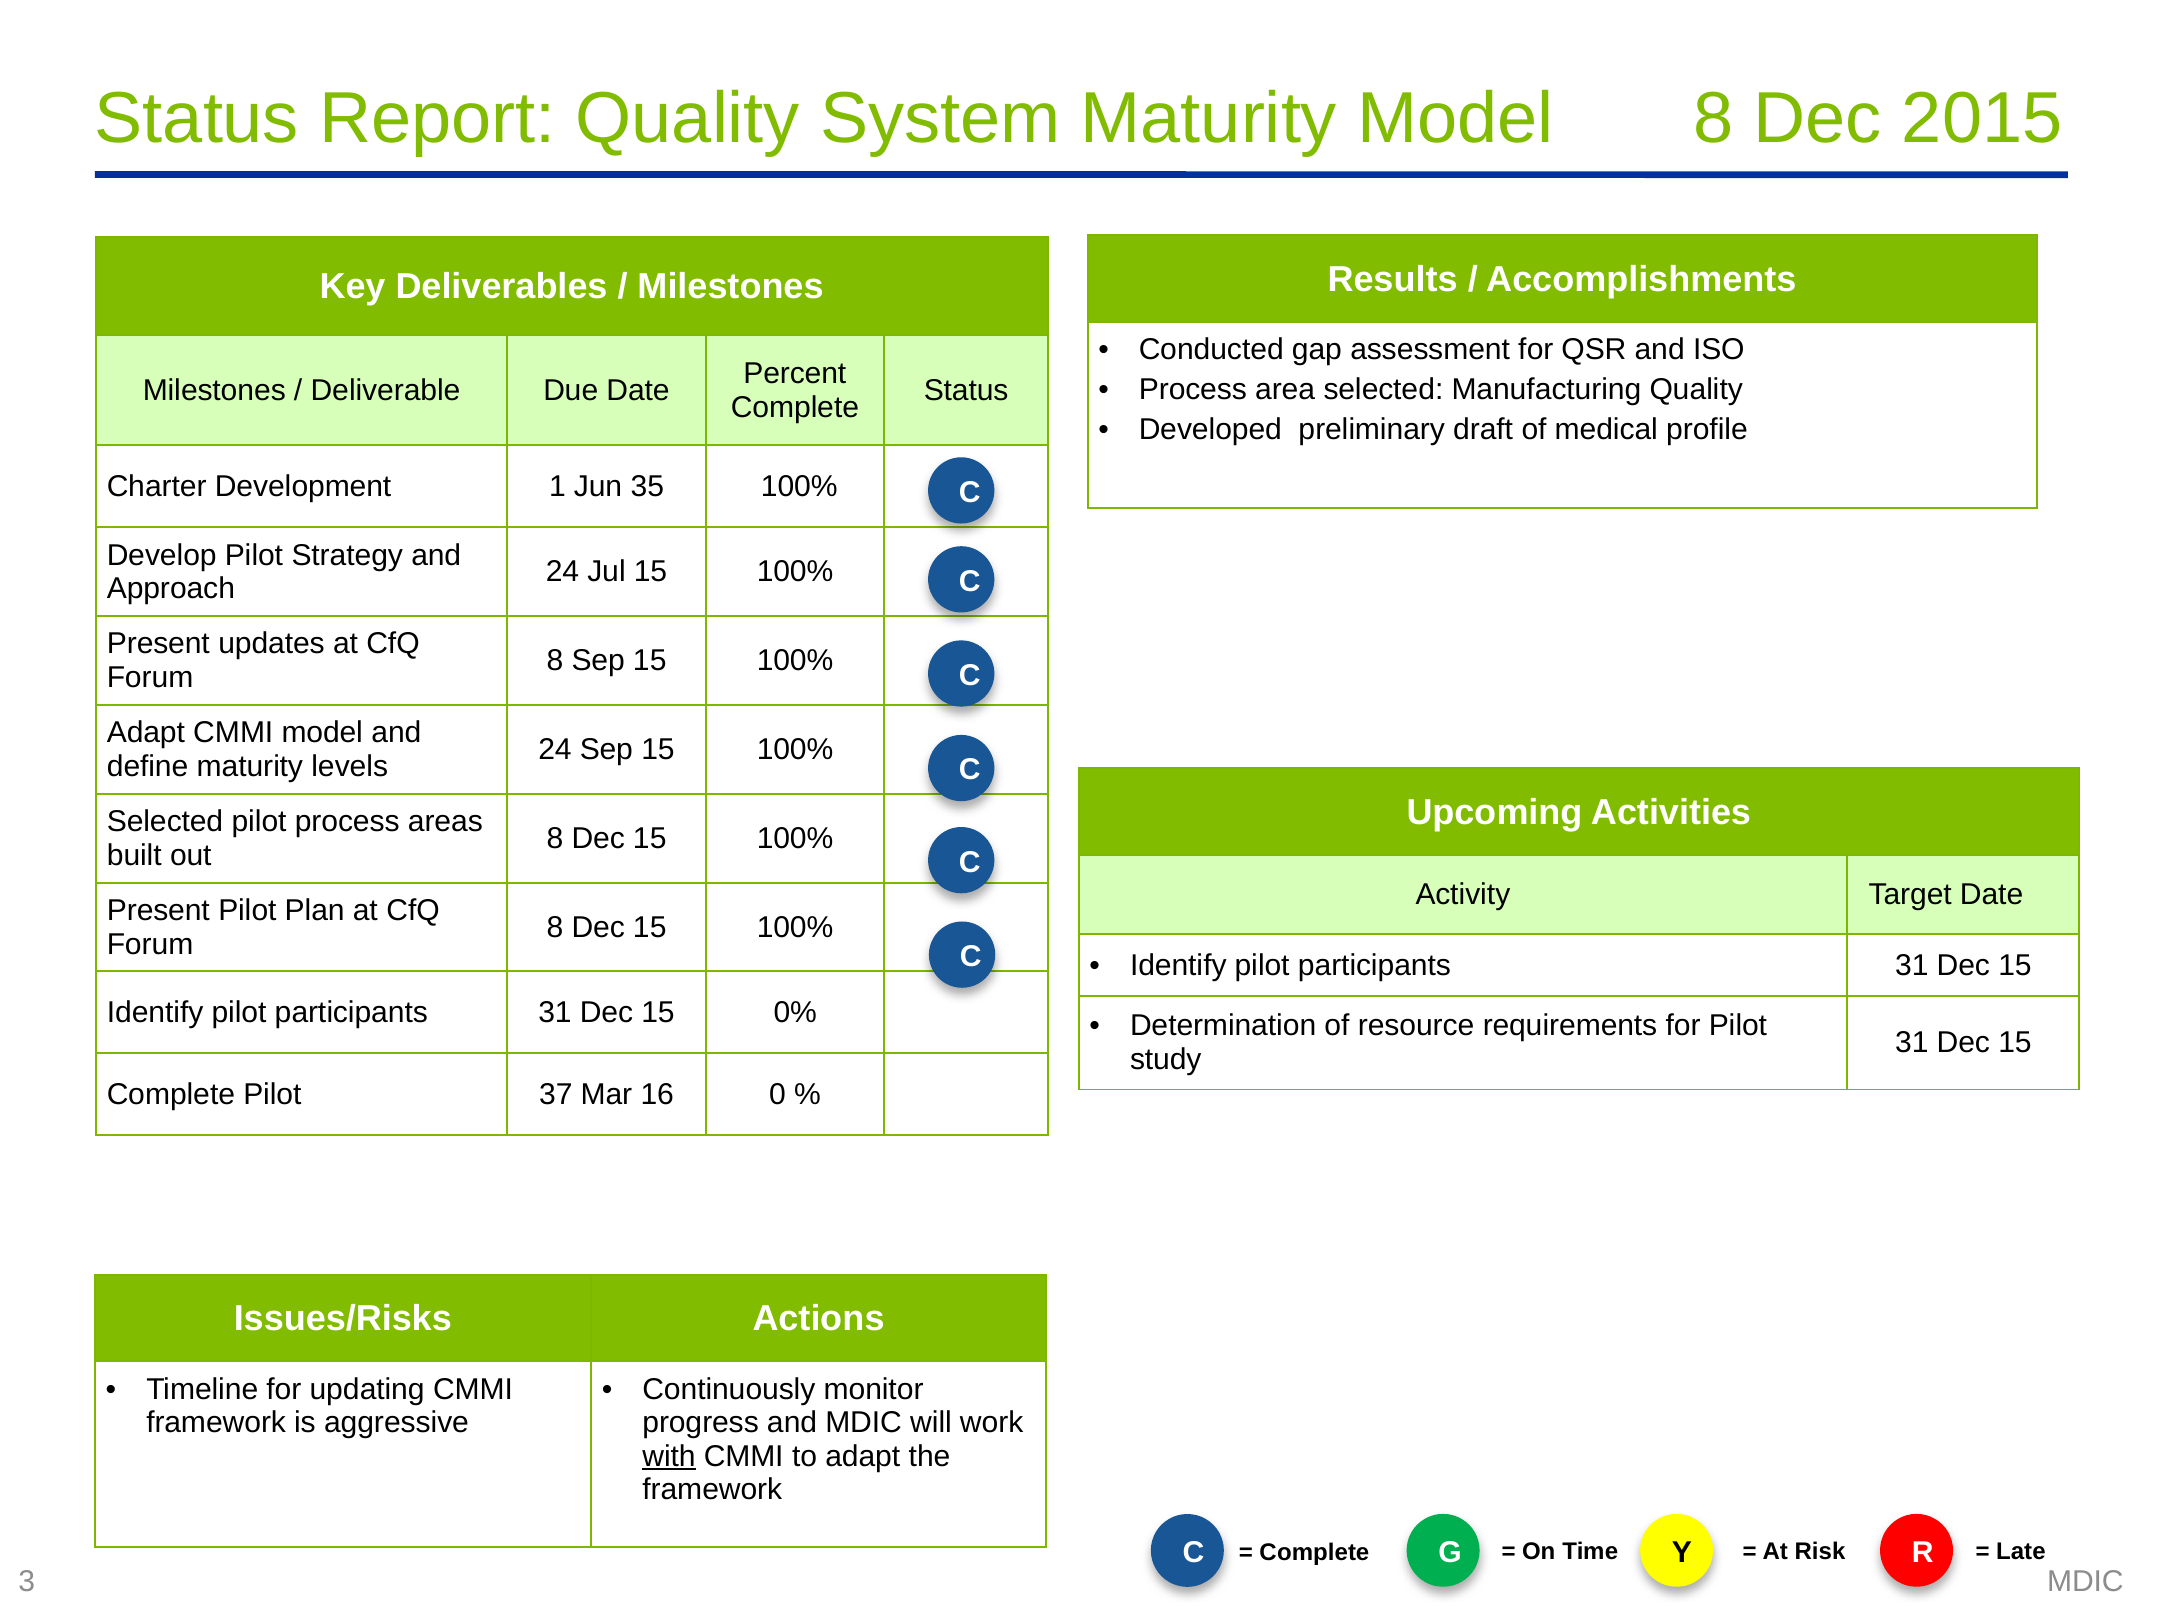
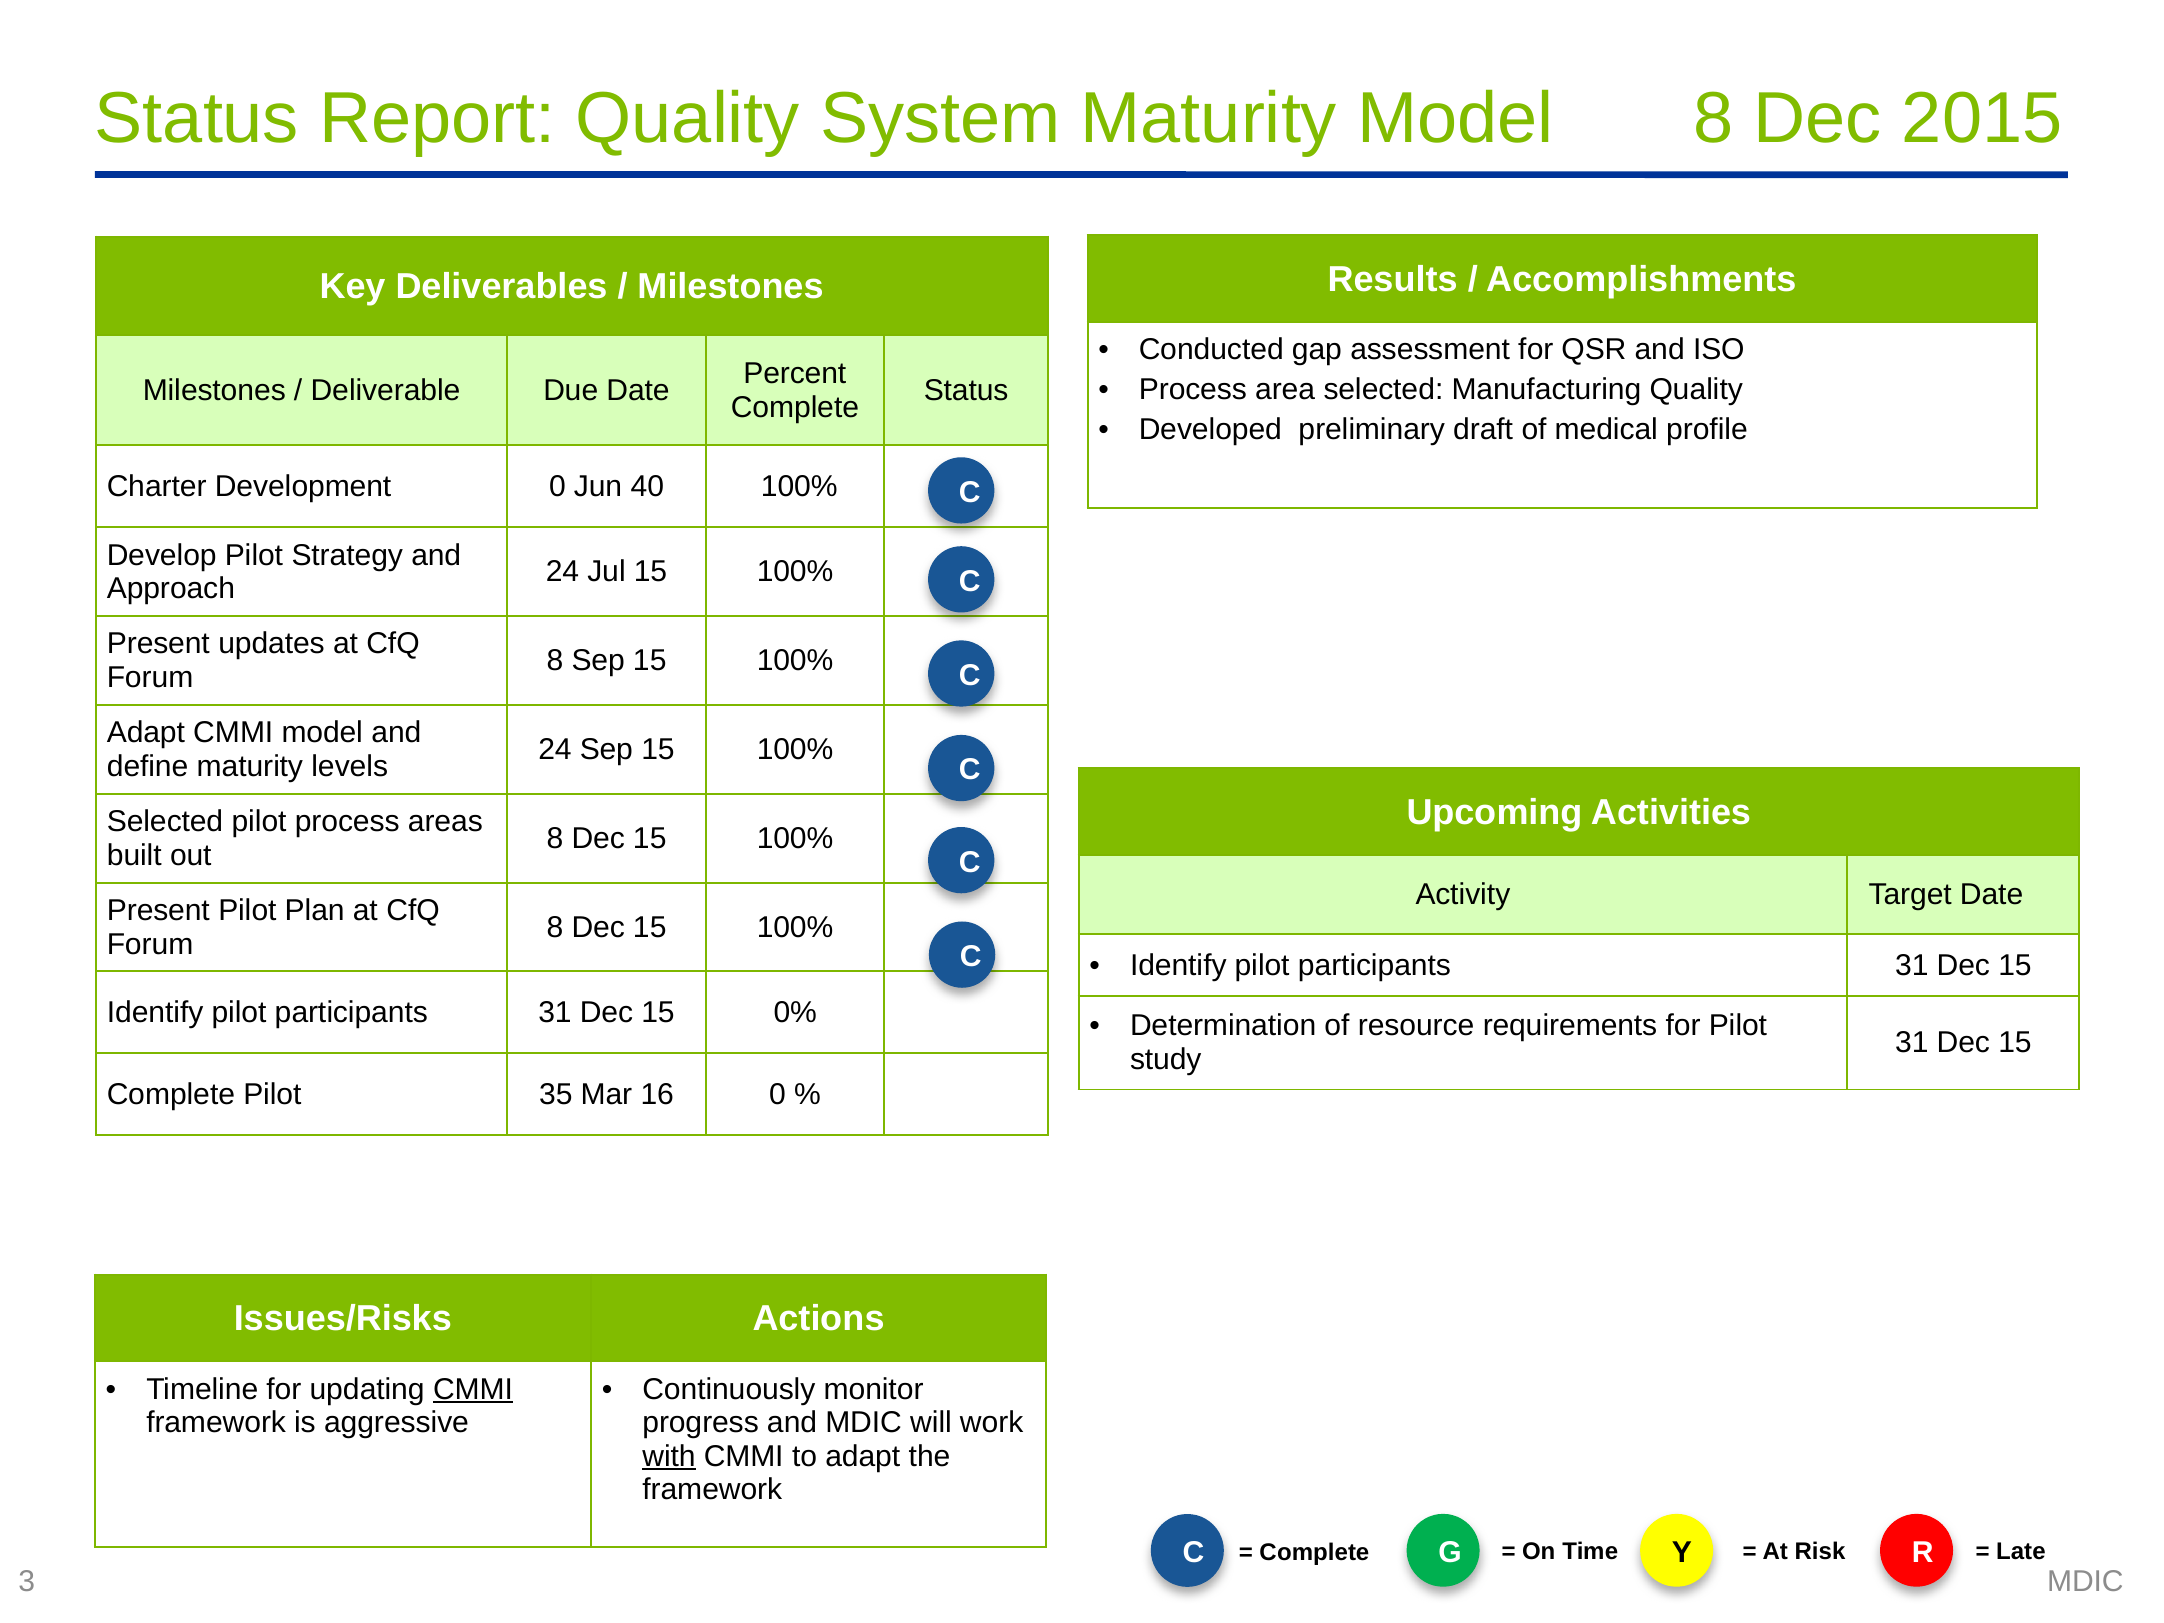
Development 1: 1 -> 0 (557, 487)
35: 35 -> 40 (647, 487)
37: 37 -> 35 (556, 1095)
CMMI underline: none -> present (473, 1389)
